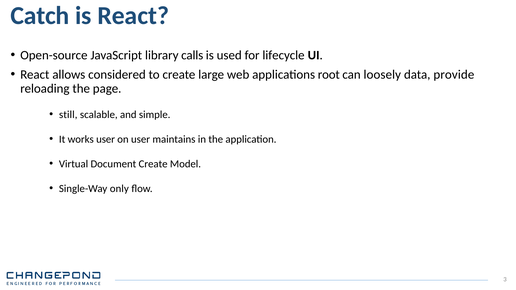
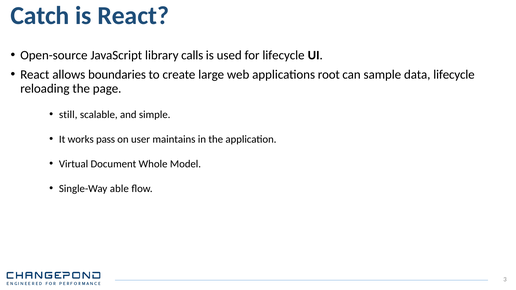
considered: considered -> boundaries (117, 75)
loosely: loosely -> sample (382, 75)
data provide: provide -> lifecycle (454, 75)
works user: user -> pass (106, 139)
Document Create: Create -> Whole (153, 164)
only: only -> able (119, 189)
